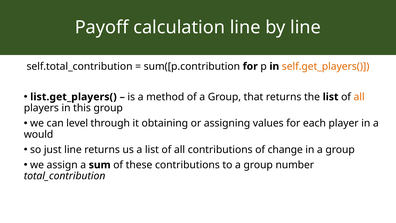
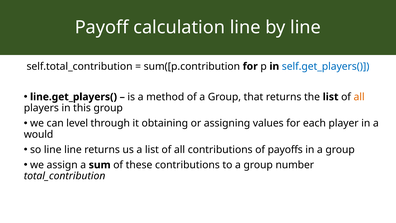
self.get_players( colour: orange -> blue (326, 66)
list.get_players(: list.get_players( -> line.get_players( (74, 97)
so just: just -> line (53, 150)
change: change -> payoffs (285, 150)
